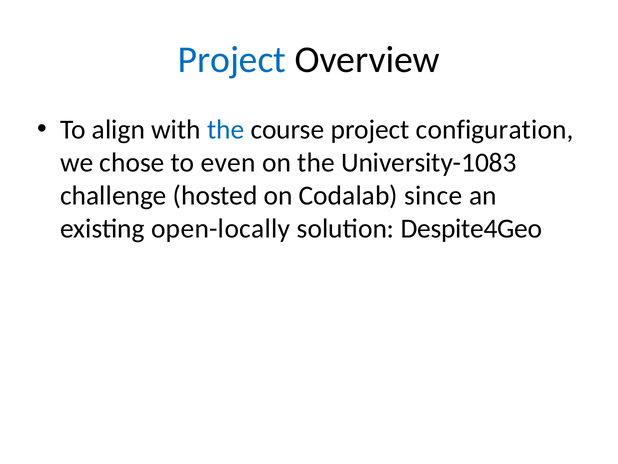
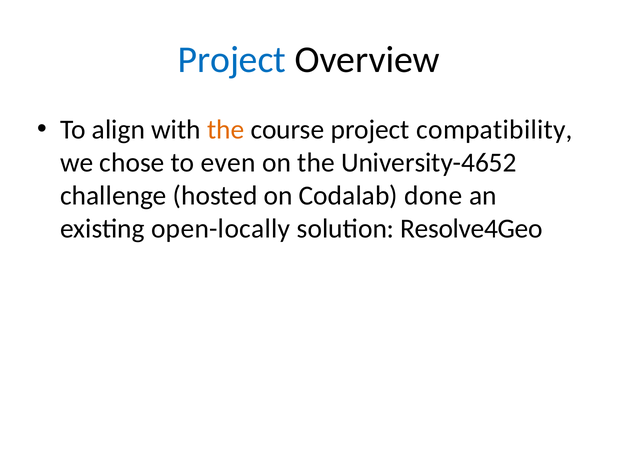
the colour: blue -> orange (226, 130)
configuration: configuration -> compatibility (495, 130)
University-1083: University-1083 -> University-4652 (429, 163)
since: since -> done (433, 196)
Despite4Geo: Despite4Geo -> Resolve4Geo (471, 229)
